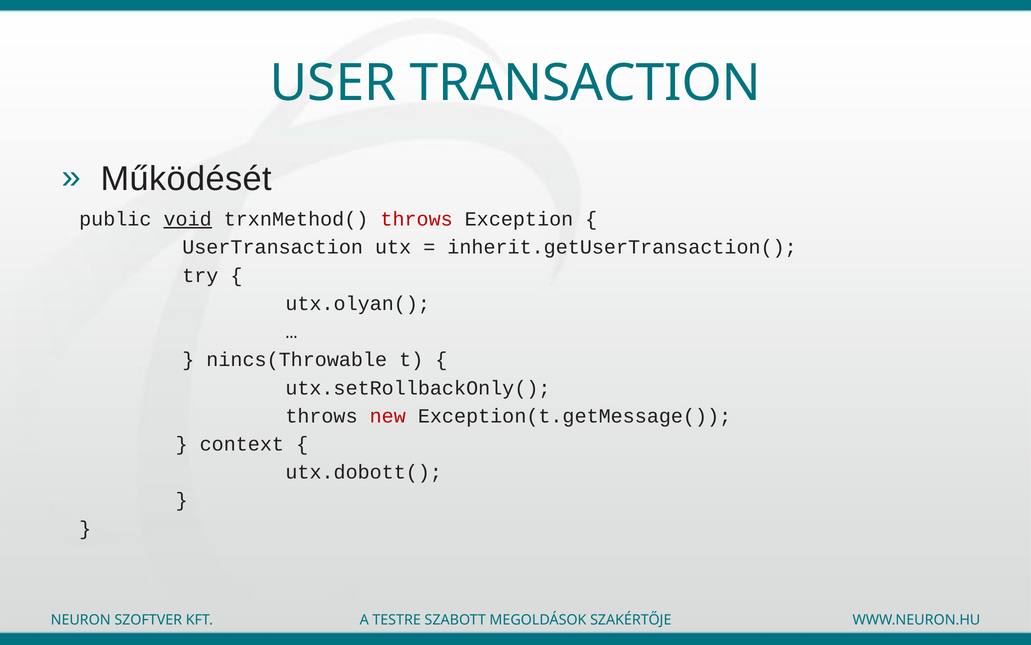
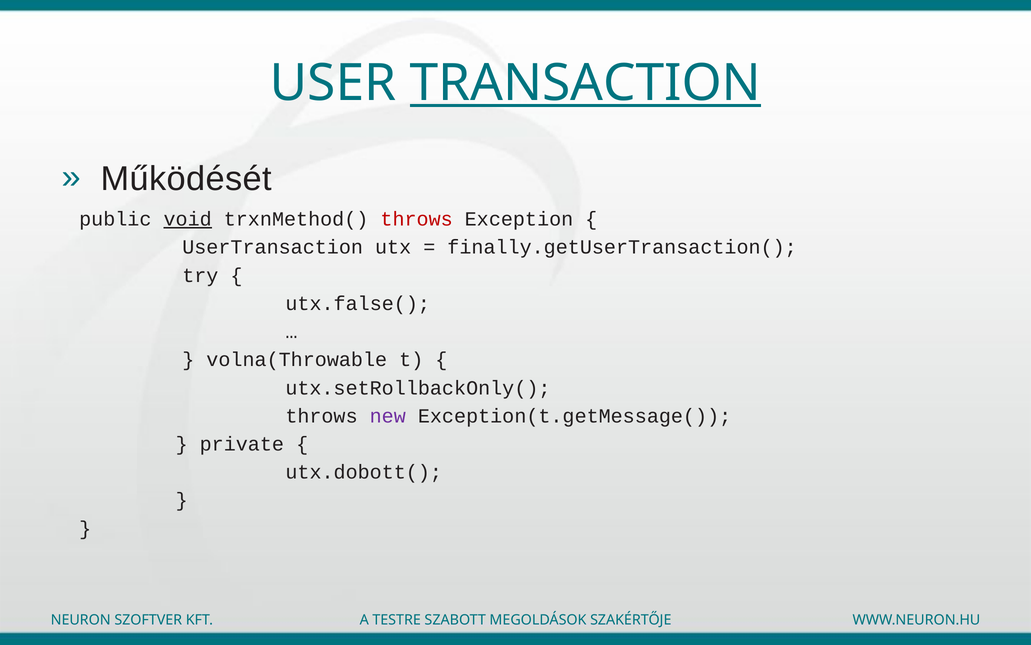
TRANSACTION underline: none -> present (585, 83)
inherit.getUserTransaction(: inherit.getUserTransaction( -> finally.getUserTransaction( (622, 247)
utx.olyan(: utx.olyan( -> utx.false( (358, 303)
nincs(Throwable: nincs(Throwable -> volna(Throwable (297, 359)
new colour: red -> purple (388, 416)
context: context -> private (242, 444)
